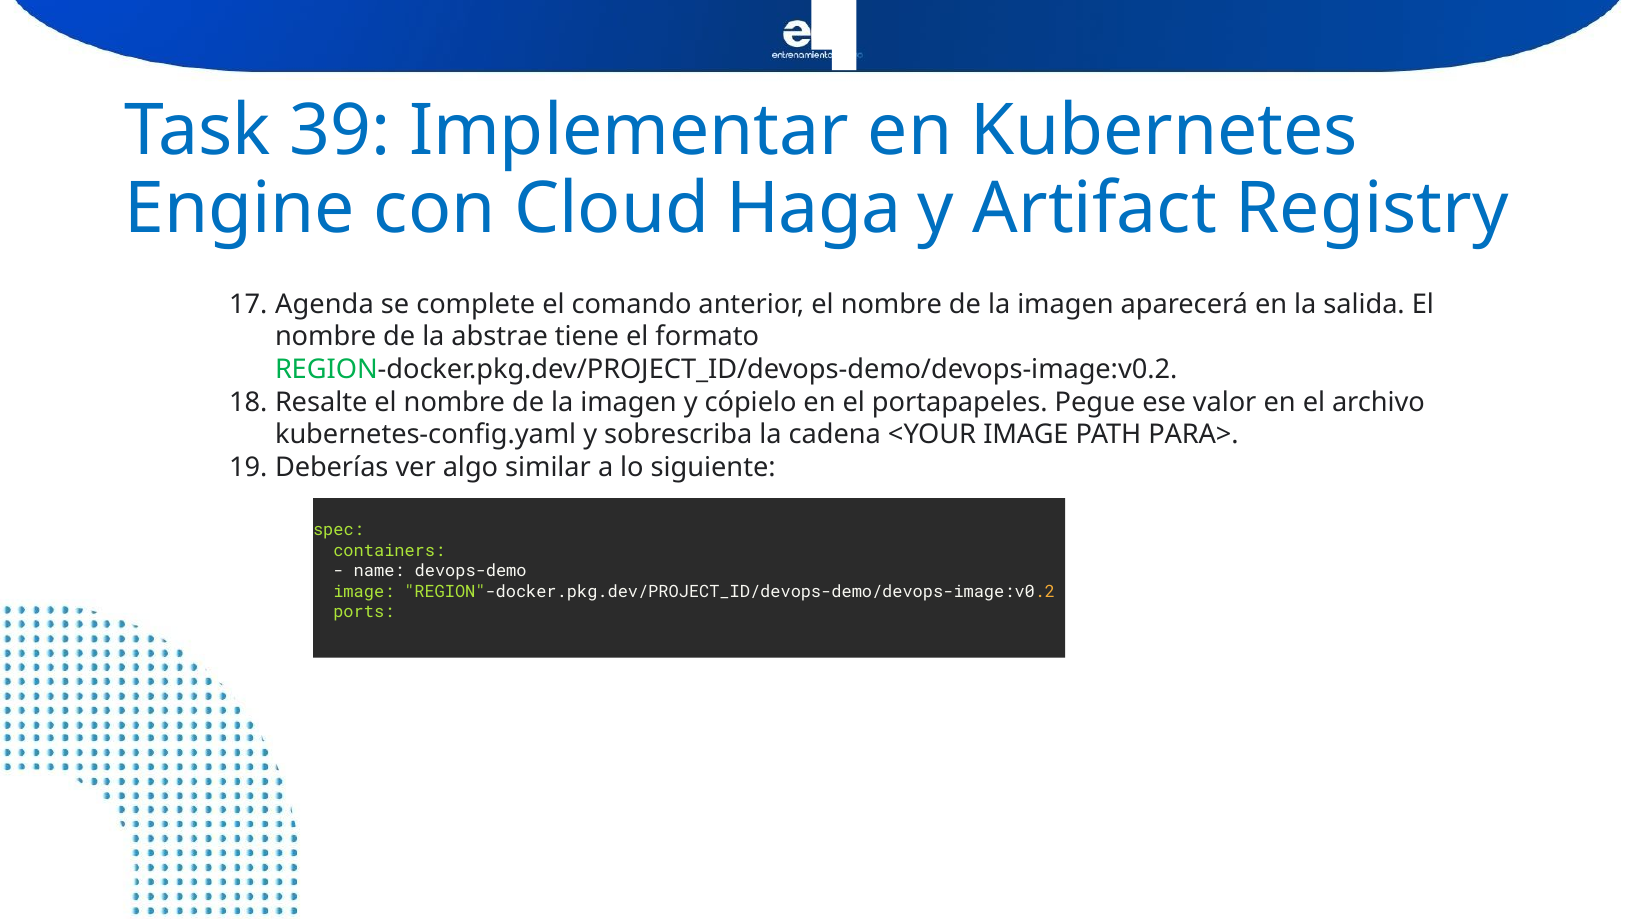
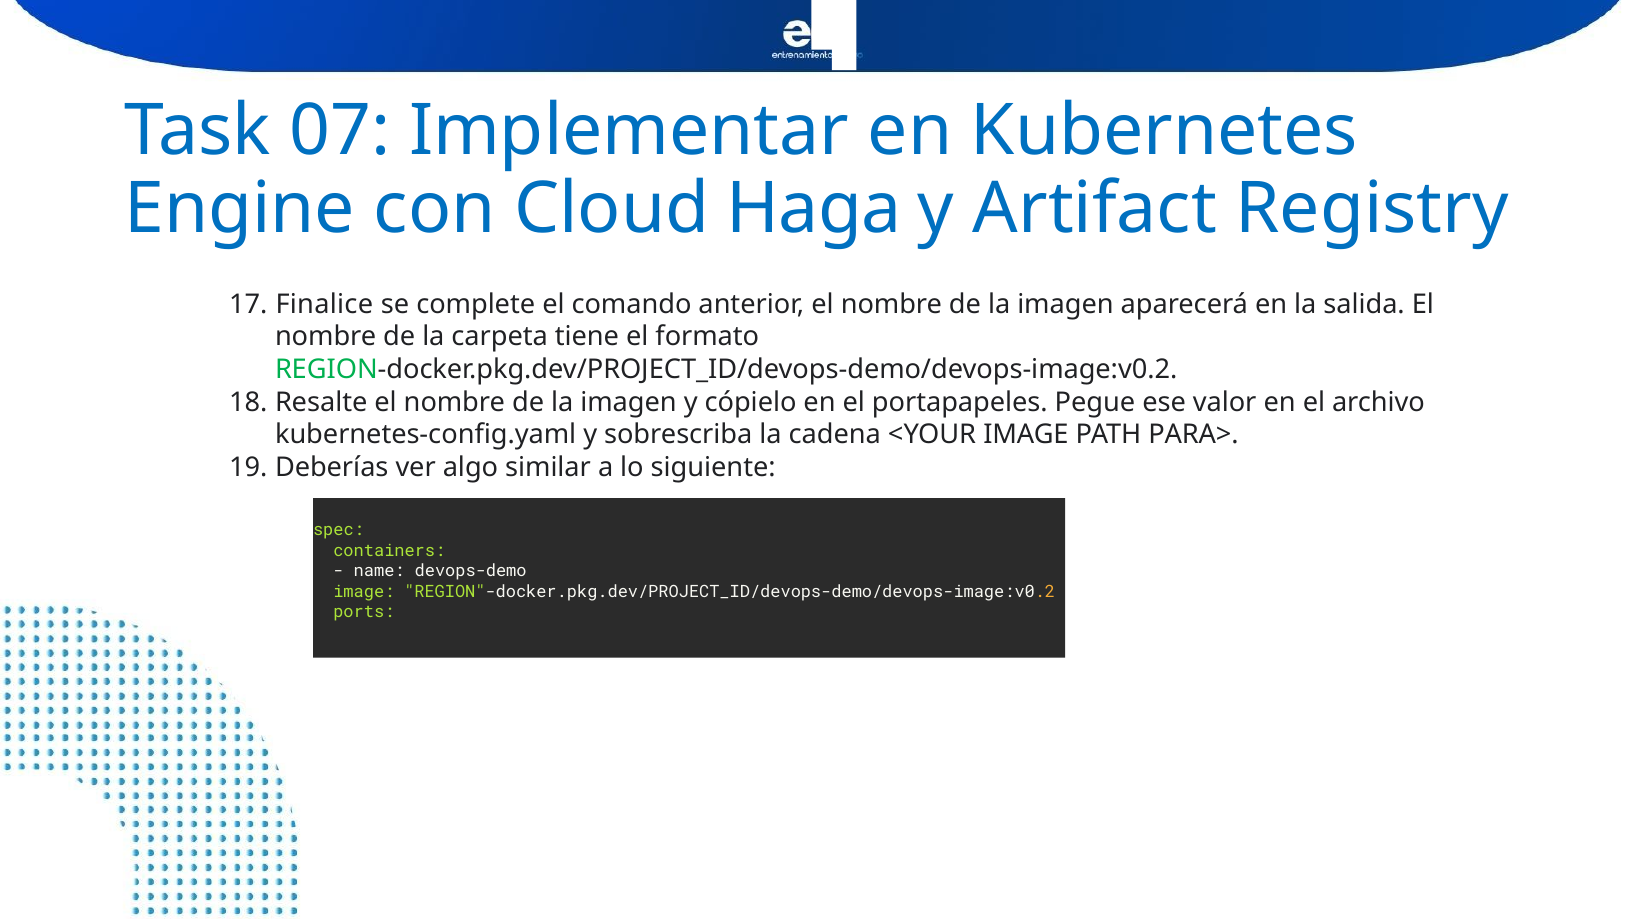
39: 39 -> 07 (340, 131)
Agenda: Agenda -> Finalice (324, 304)
abstrae: abstrae -> carpeta (500, 337)
